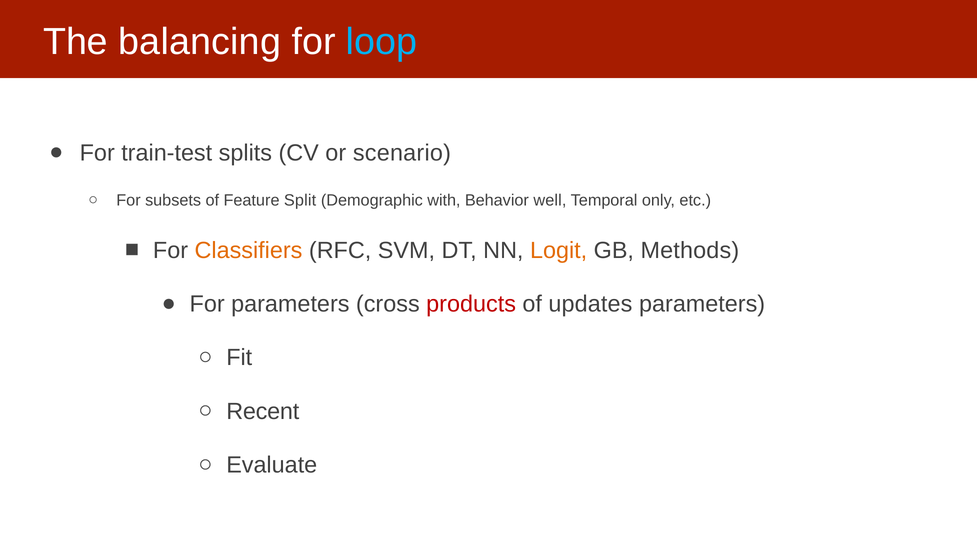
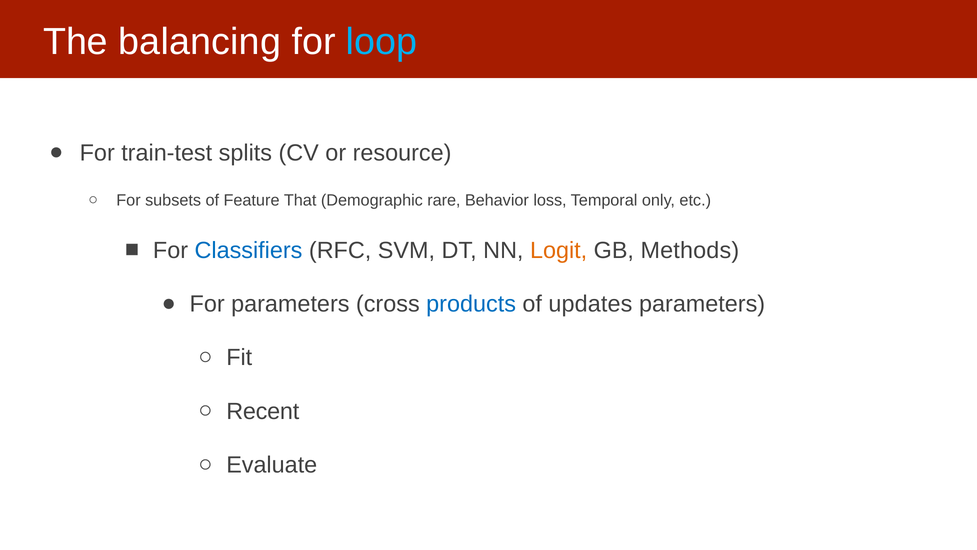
scenario: scenario -> resource (402, 153)
Split: Split -> That (300, 200)
with: with -> rare (444, 200)
well: well -> loss (550, 200)
Classifiers colour: orange -> blue (248, 250)
products colour: red -> blue (471, 304)
